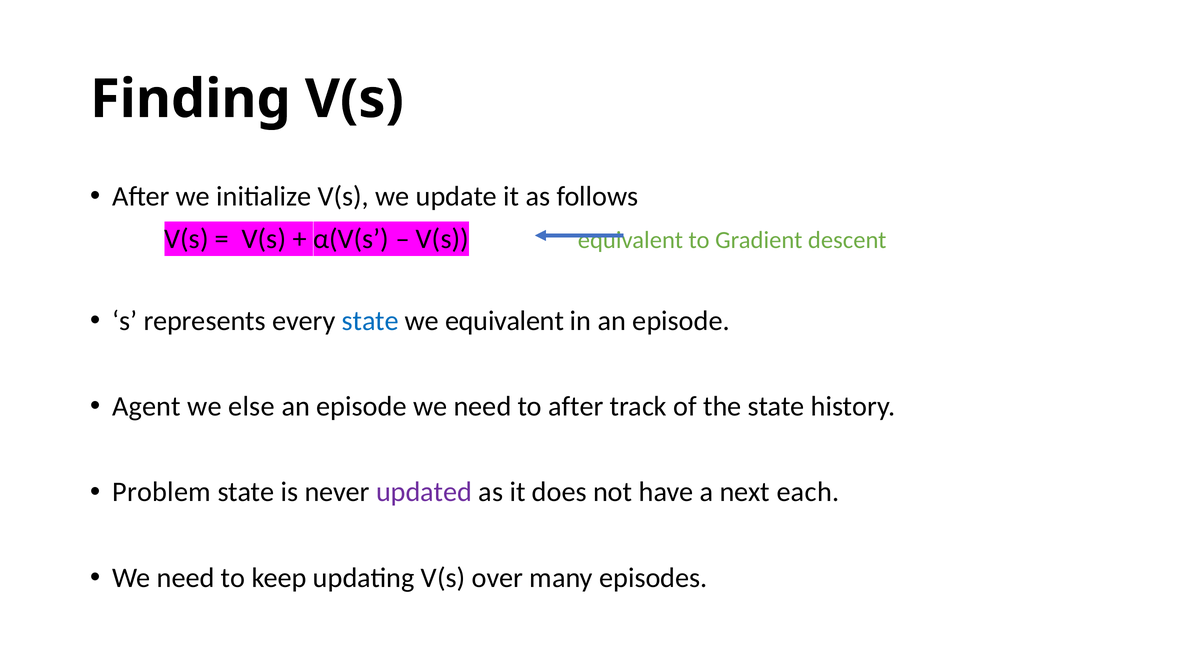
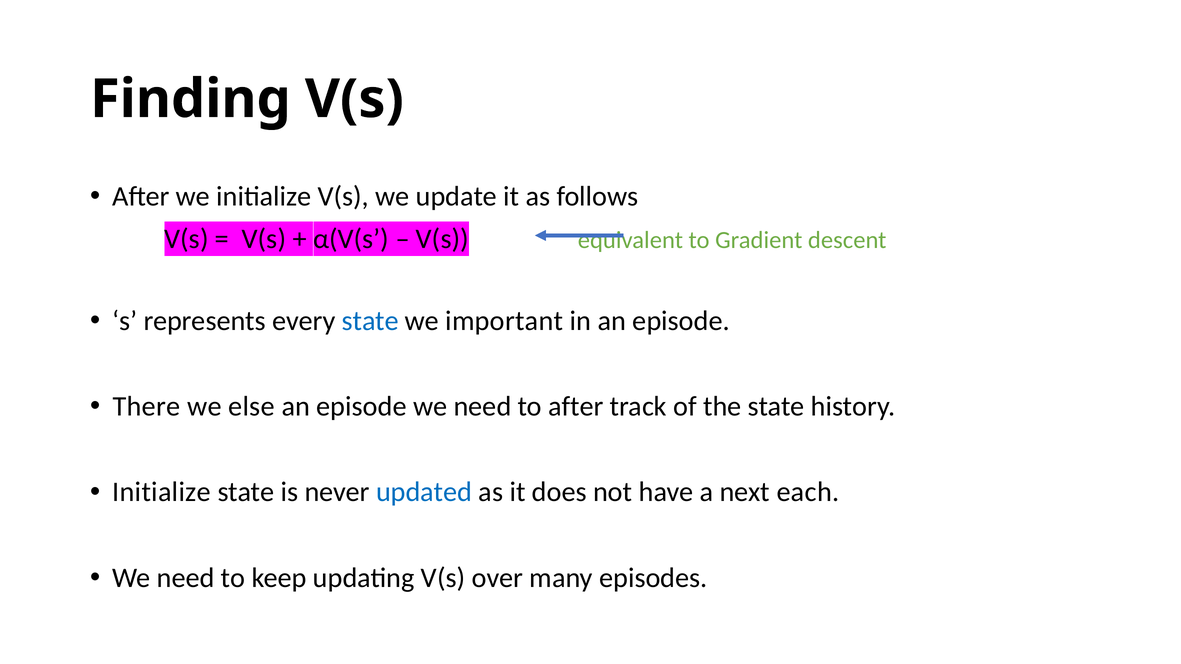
we equivalent: equivalent -> important (504, 321)
Agent: Agent -> There (147, 407)
Problem: Problem -> Initialize (162, 492)
updated colour: purple -> blue (424, 492)
